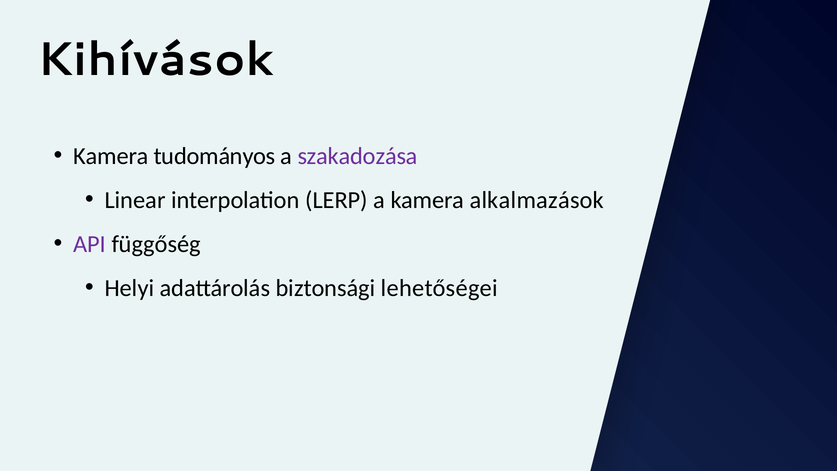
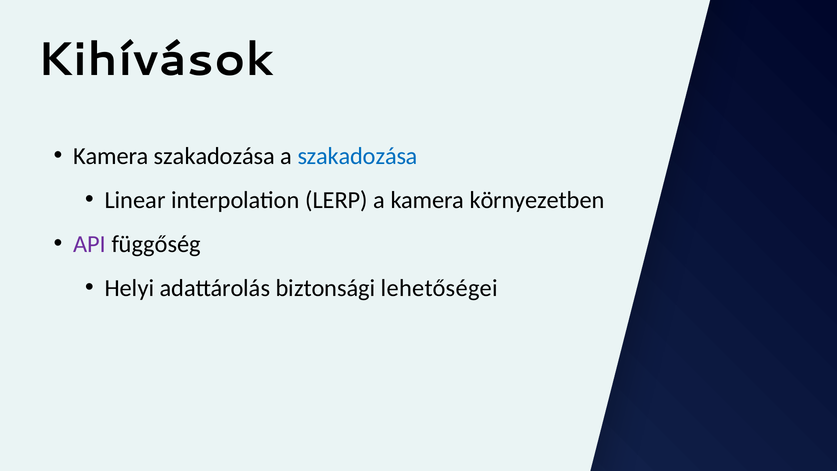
Kamera tudományos: tudományos -> szakadozása (214, 156)
szakadozása colour: purple -> blue (358, 156)
alkalmazások: alkalmazások -> környezetben (537, 200)
